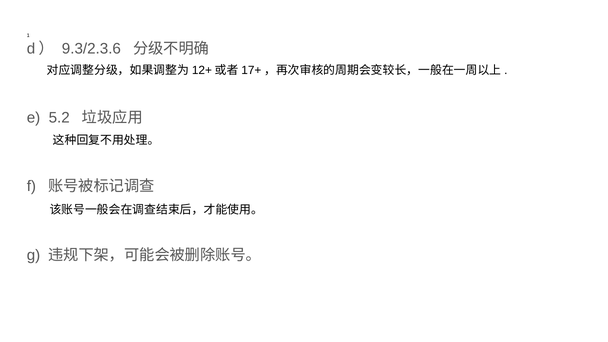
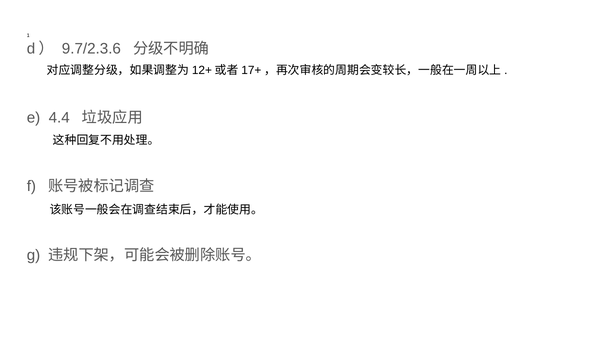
9.3/2.3.6: 9.3/2.3.6 -> 9.7/2.3.6 (91, 49)
5.2: 5.2 -> 4.4 (59, 118)
